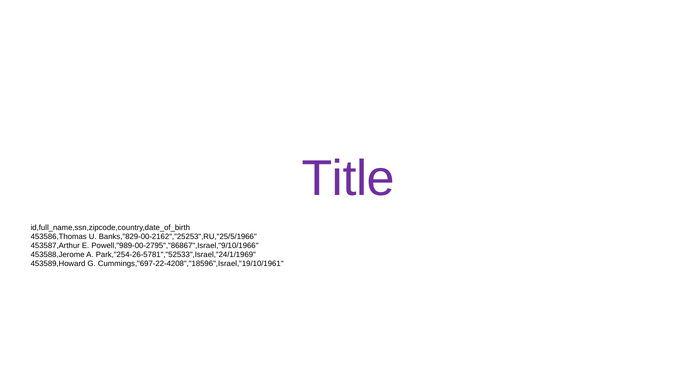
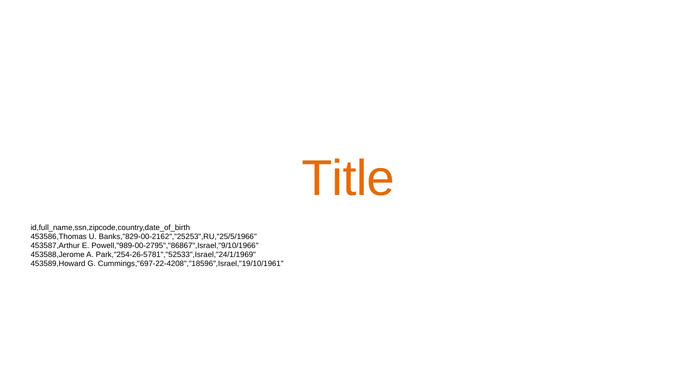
Title colour: purple -> orange (348, 179)
